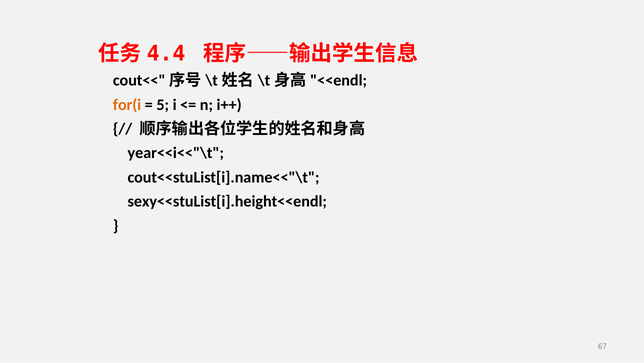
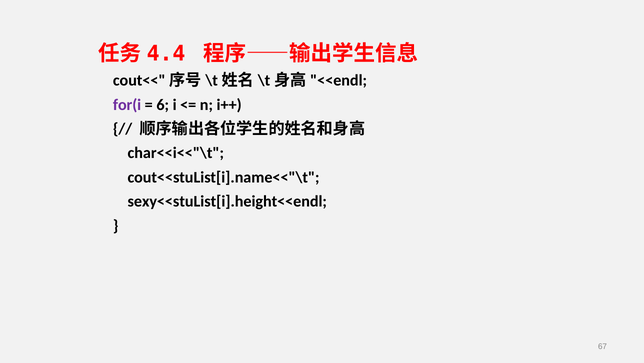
for(i colour: orange -> purple (127, 104)
5: 5 -> 6 (163, 104)
year<<i<<"\t: year<<i<<"\t -> char<<i<<"\t (176, 153)
